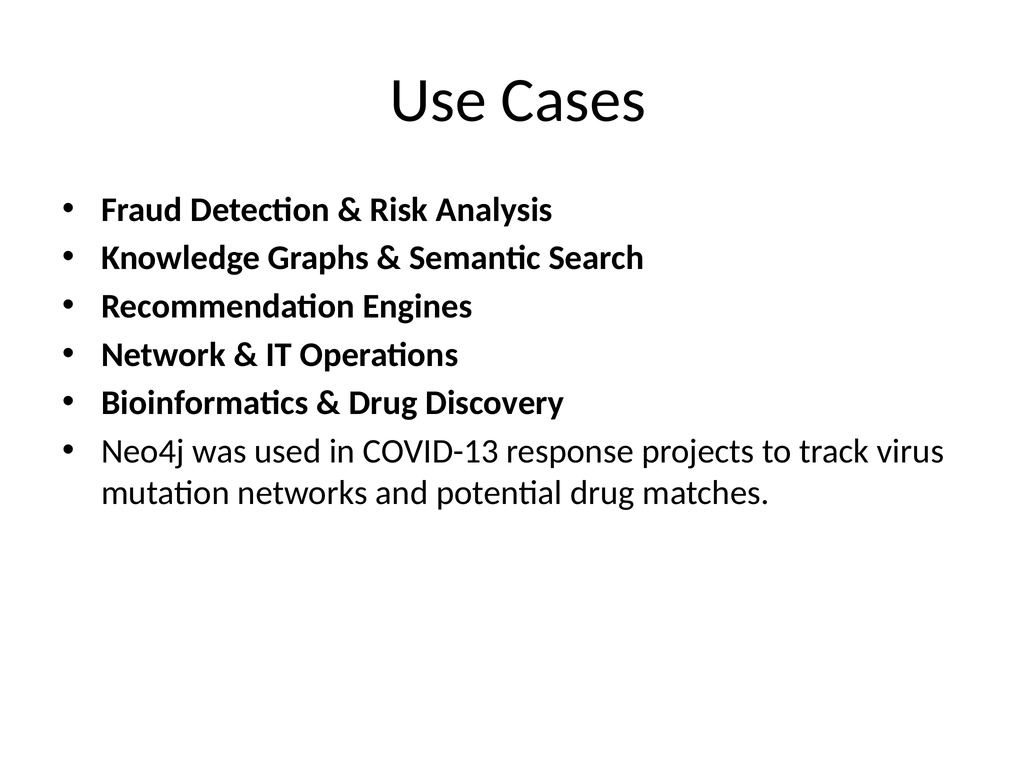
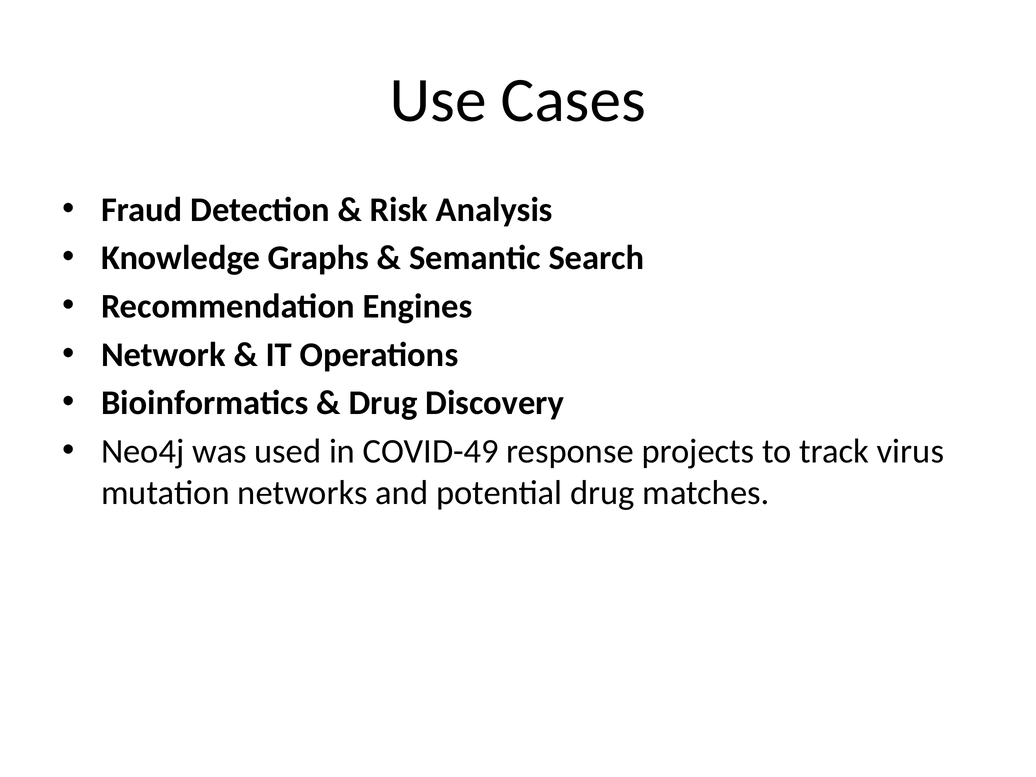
COVID-13: COVID-13 -> COVID-49 (431, 451)
